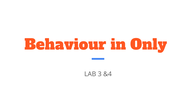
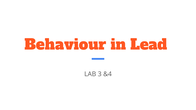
Only: Only -> Lead (149, 45)
